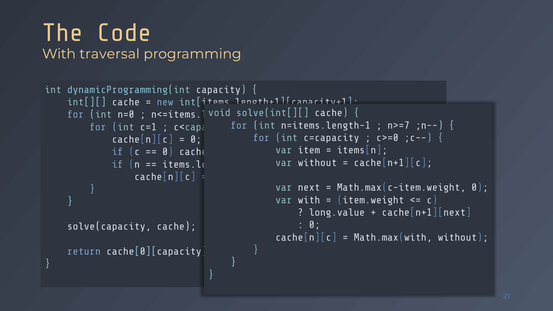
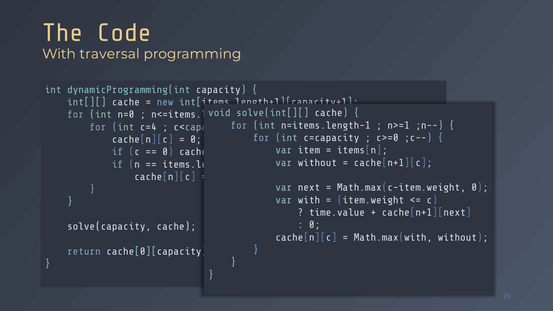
n>=7: n>=7 -> n>=1 (399, 125)
c=1: c=1 -> c=4 (148, 127)
long.value: long.value -> time.value (337, 212)
